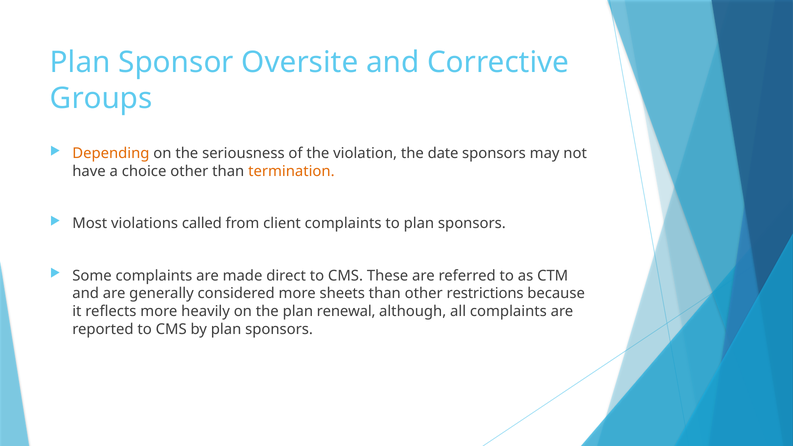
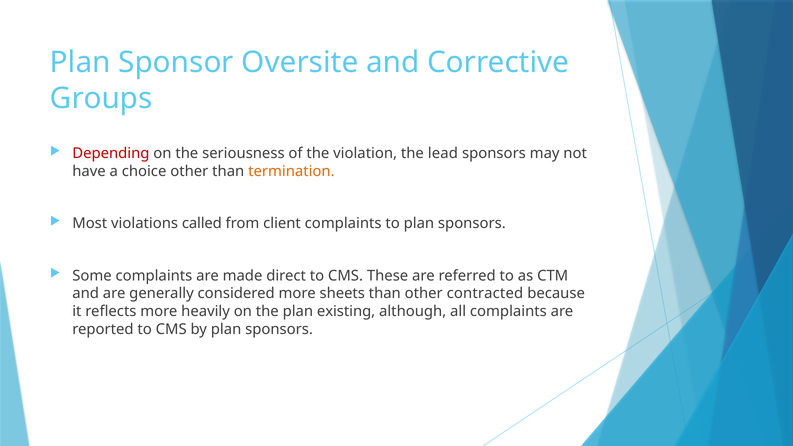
Depending colour: orange -> red (111, 153)
date: date -> lead (443, 153)
restrictions: restrictions -> contracted (485, 294)
renewal: renewal -> existing (346, 311)
